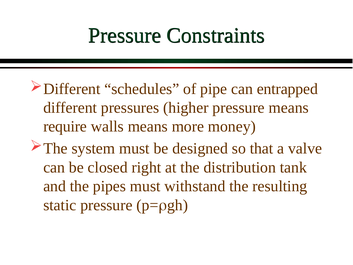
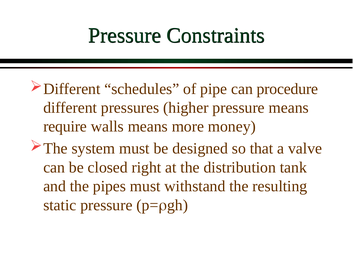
entrapped: entrapped -> procedure (287, 89)
